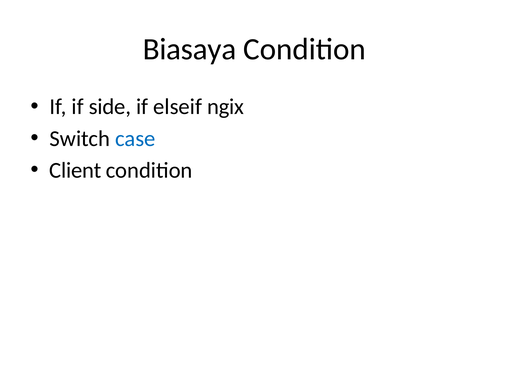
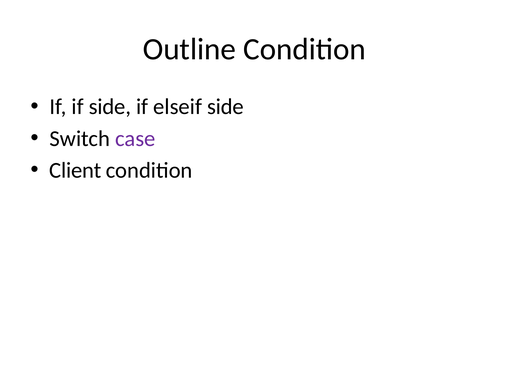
Biasaya: Biasaya -> Outline (189, 49)
elseif ngix: ngix -> side (225, 107)
case colour: blue -> purple (135, 138)
